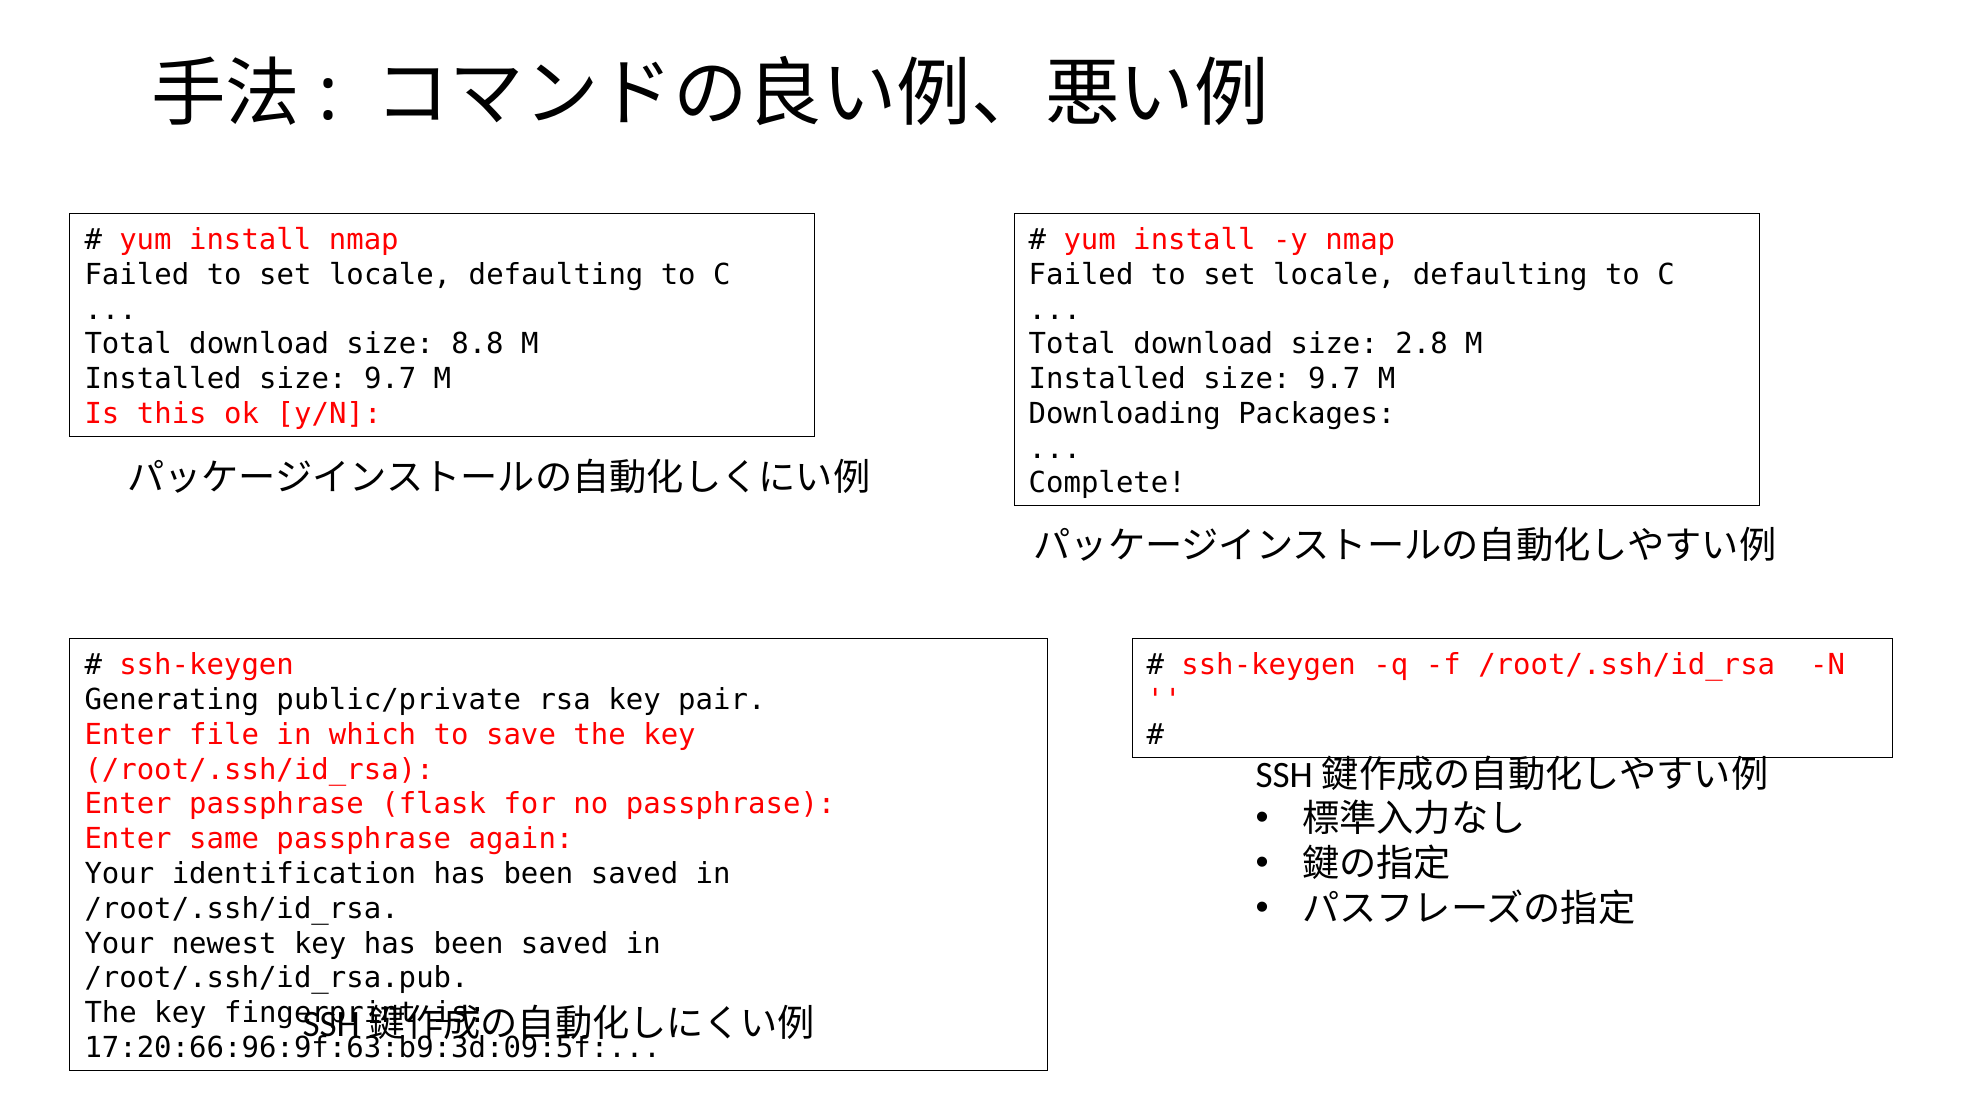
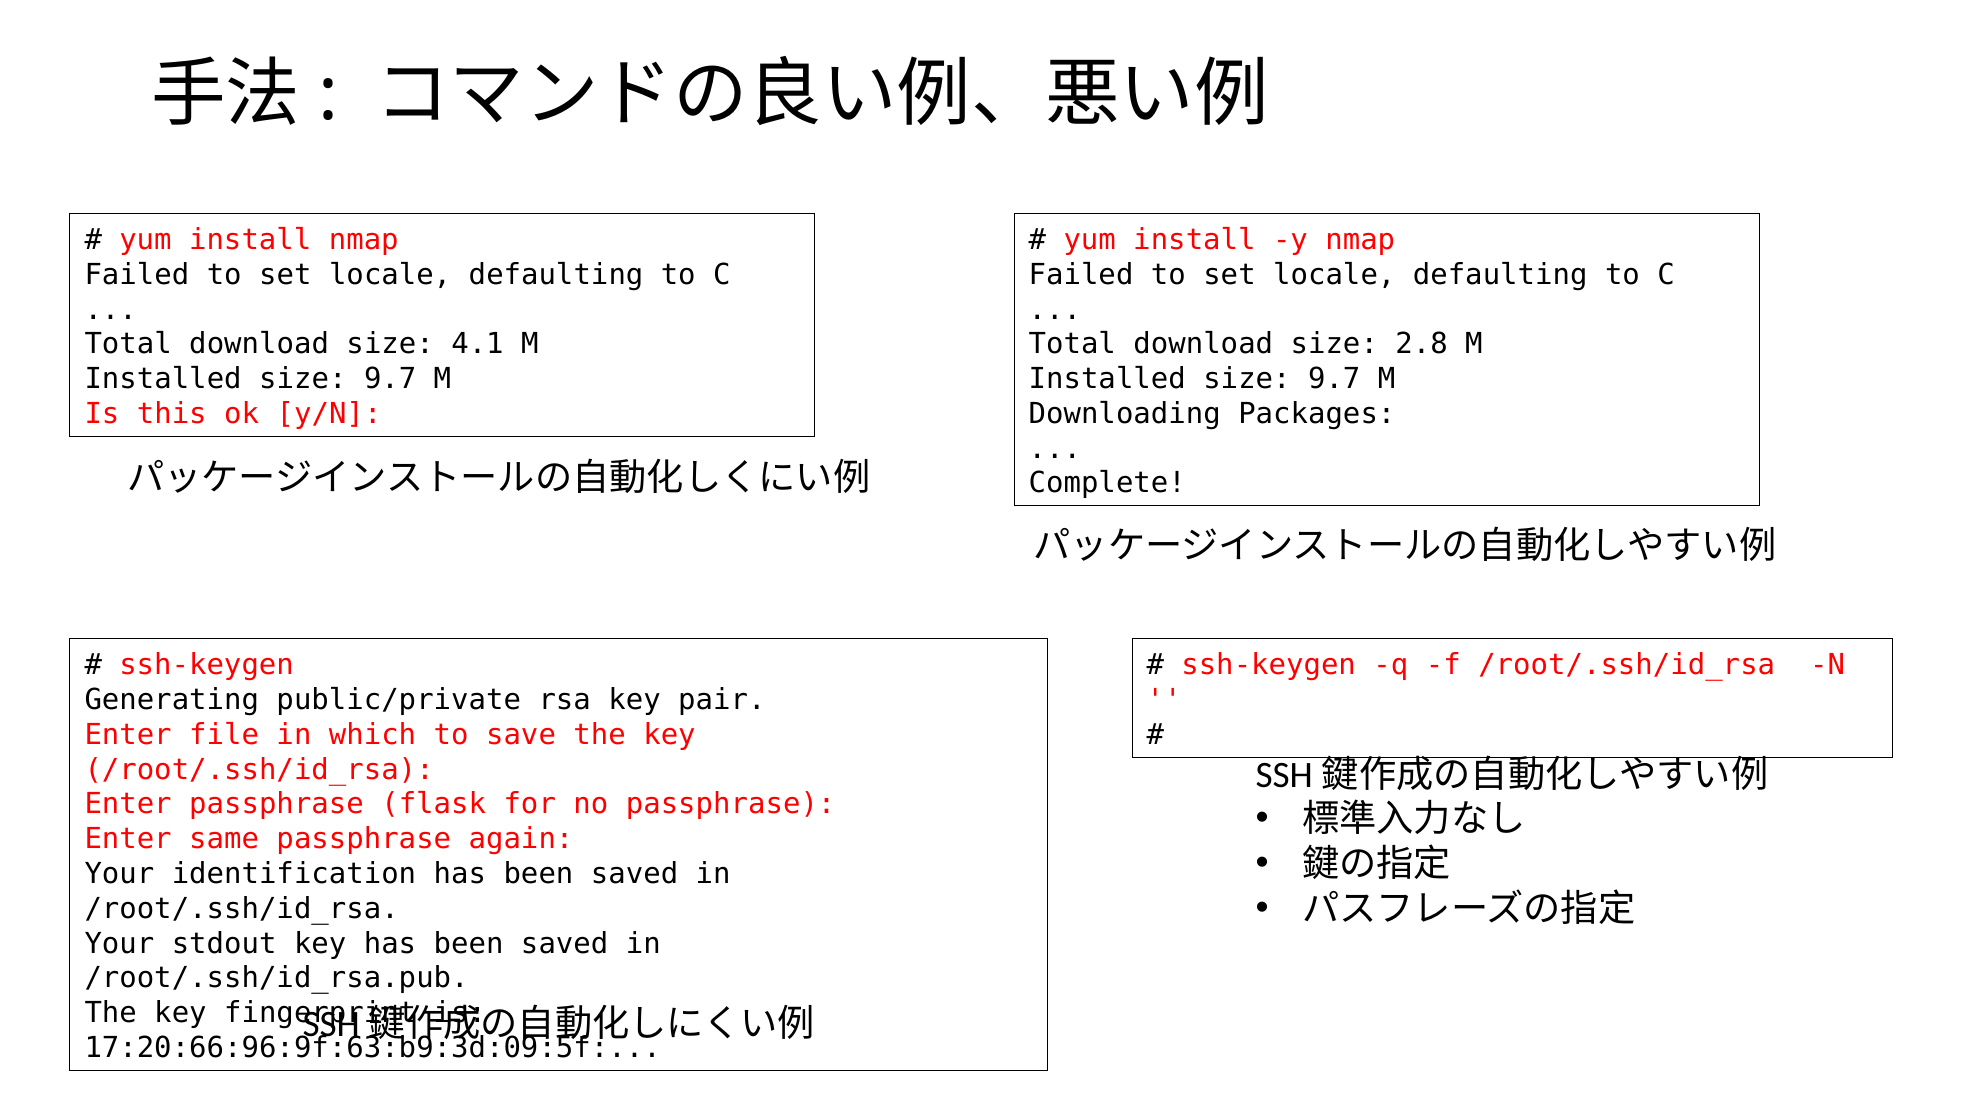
8.8: 8.8 -> 4.1 (477, 344)
newest: newest -> stdout (224, 944)
